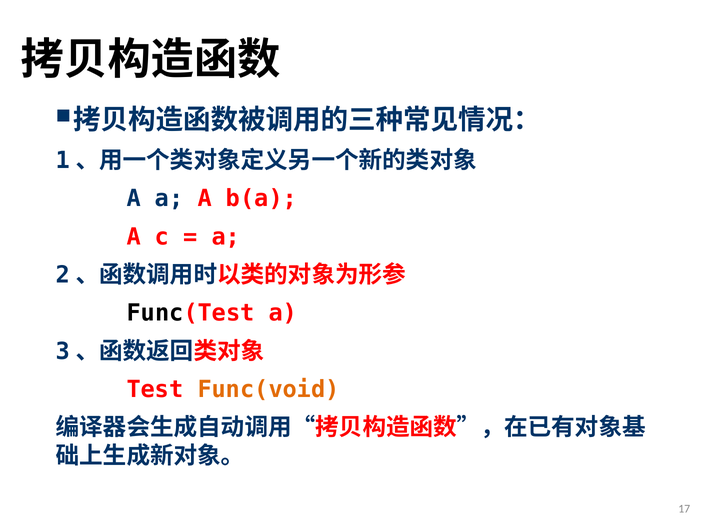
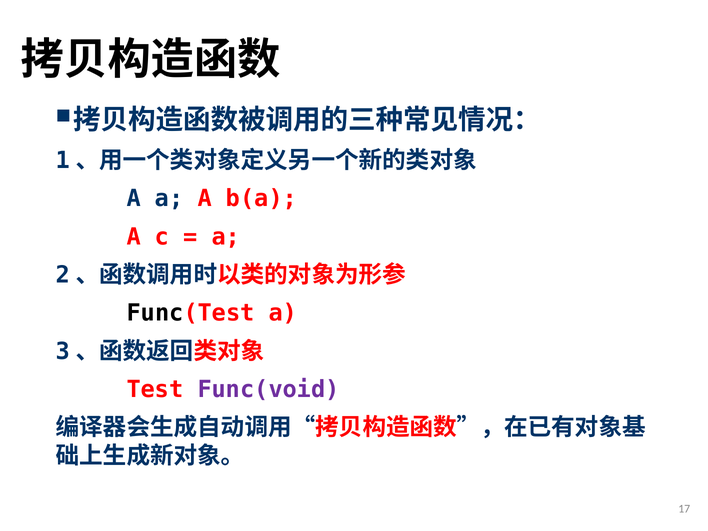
Func(void colour: orange -> purple (269, 389)
